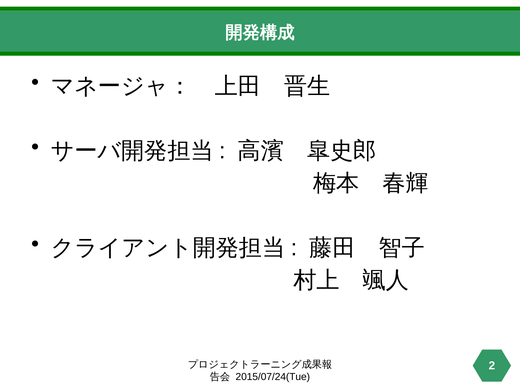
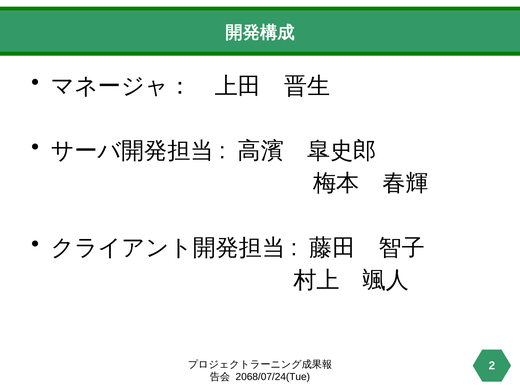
2015/07/24(Tue: 2015/07/24(Tue -> 2068/07/24(Tue (273, 377)
